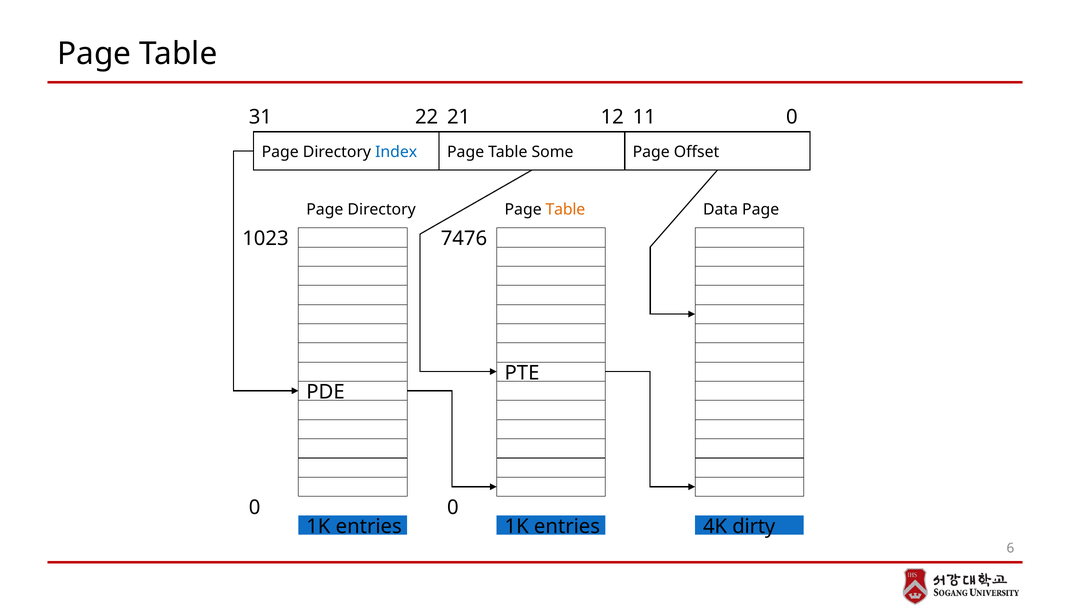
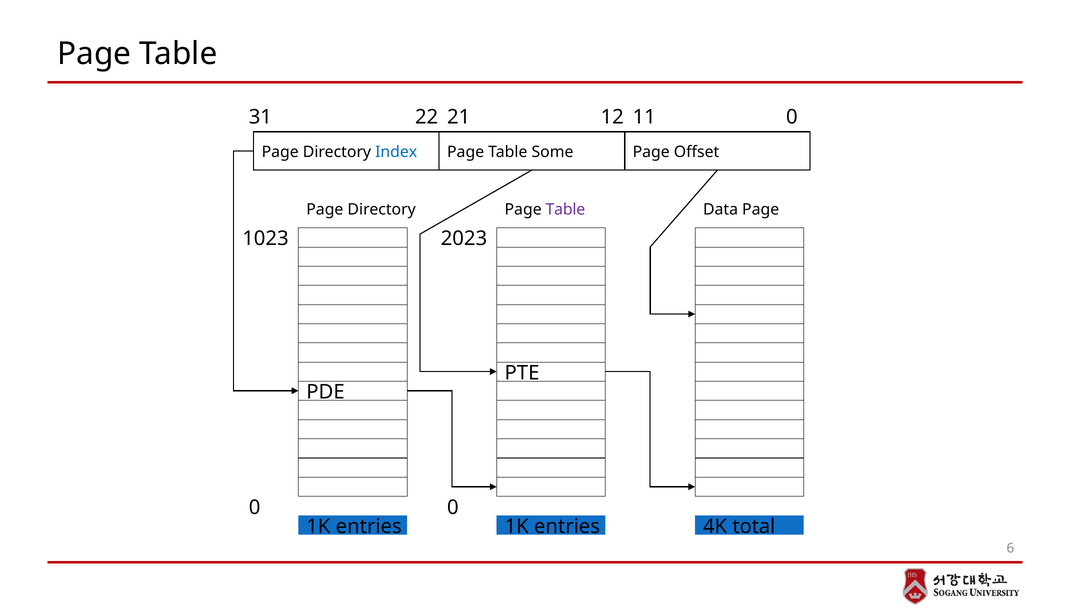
Table colour: orange -> purple (565, 210)
7476: 7476 -> 2023 (464, 239)
dirty: dirty -> total (754, 527)
